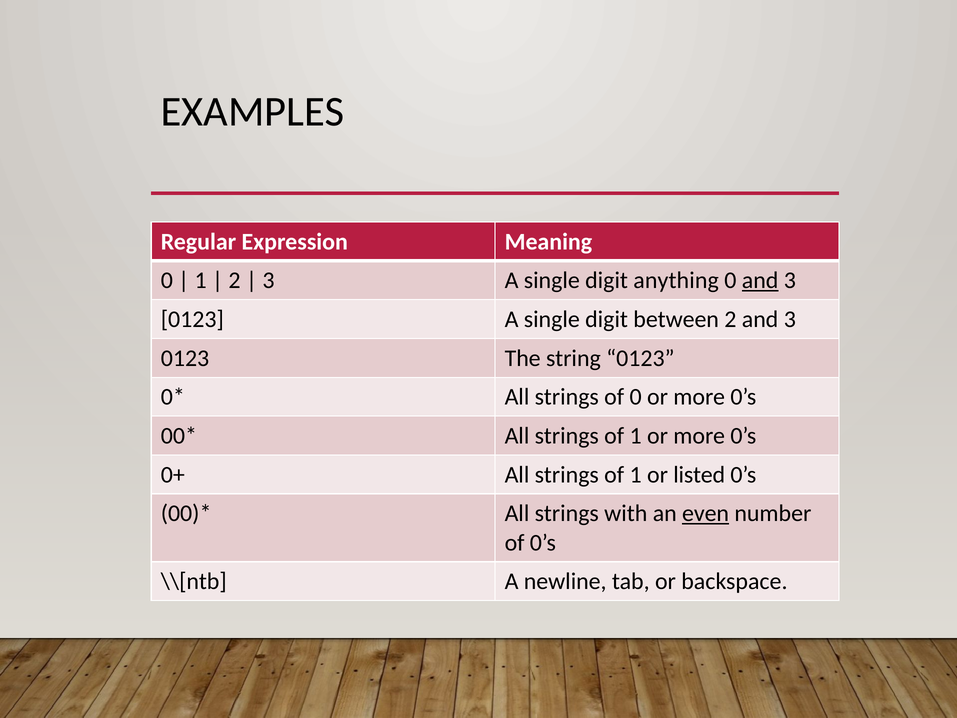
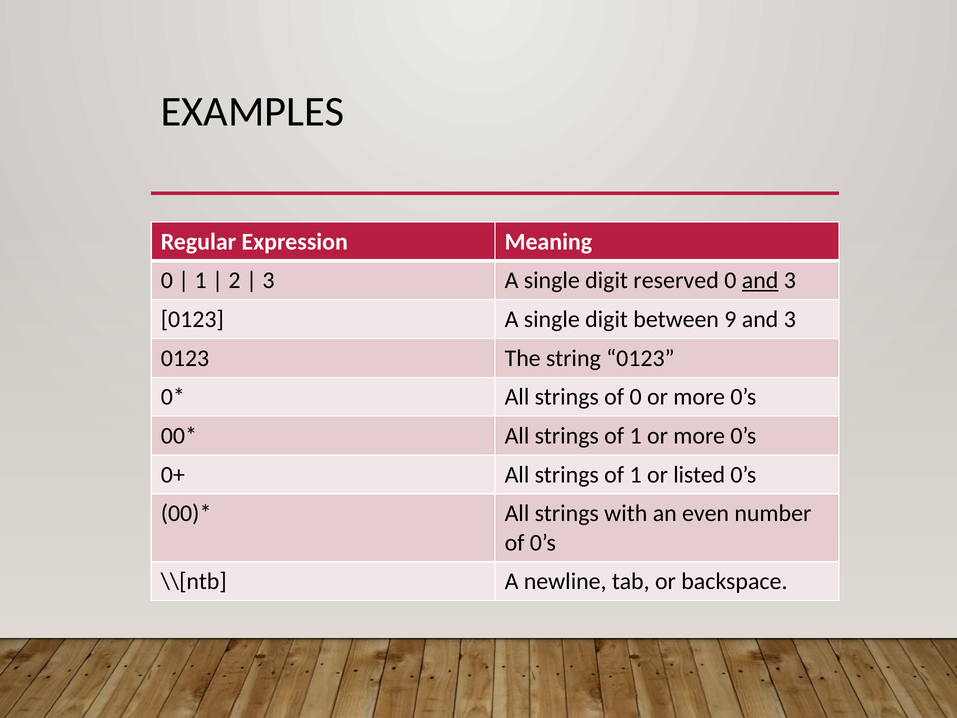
anything: anything -> reserved (676, 280)
between 2: 2 -> 9 (730, 319)
even underline: present -> none (706, 513)
